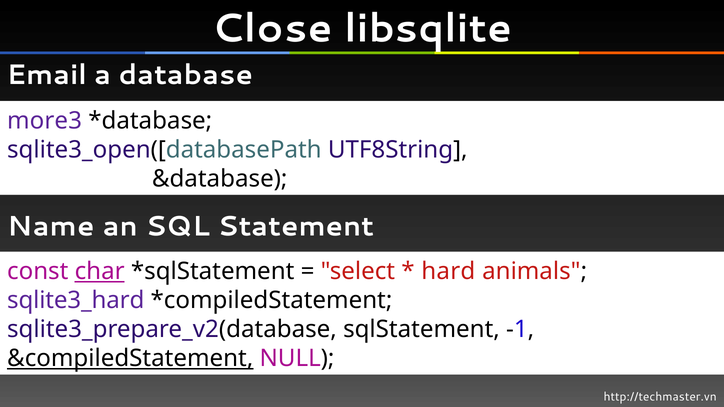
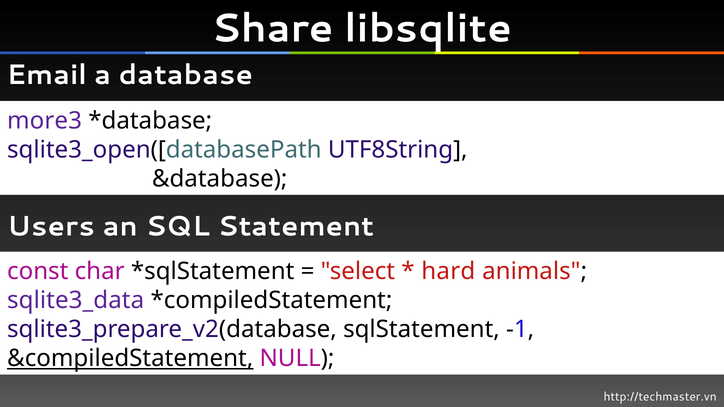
Close: Close -> Share (273, 29)
Name: Name -> Users (51, 227)
char underline: present -> none (100, 272)
sqlite3_hard: sqlite3_hard -> sqlite3_data (76, 301)
